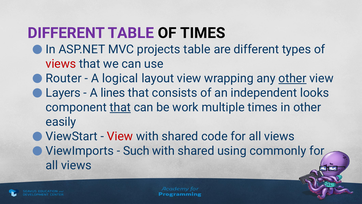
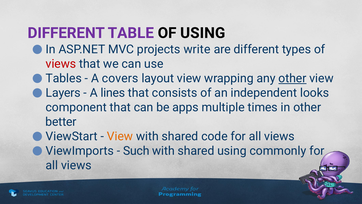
OF TIMES: TIMES -> USING (203, 33)
projects table: table -> write (197, 49)
Router: Router -> Tables (64, 78)
logical: logical -> covers (120, 78)
that underline: present -> none (120, 107)
work: work -> apps (186, 107)
easily: easily -> better (61, 122)
View colour: red -> orange (120, 136)
